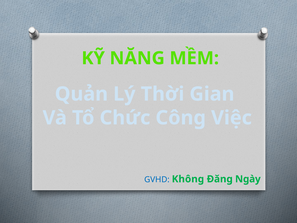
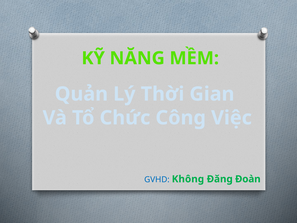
Ngày: Ngày -> Đoàn (248, 179)
